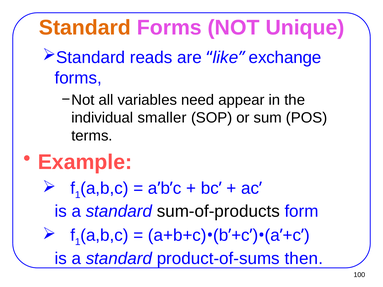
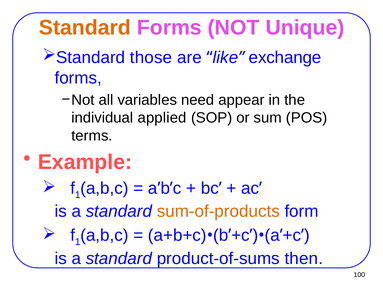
reads: reads -> those (151, 58)
smaller: smaller -> applied (162, 118)
sum-of-products colour: black -> orange (218, 212)
